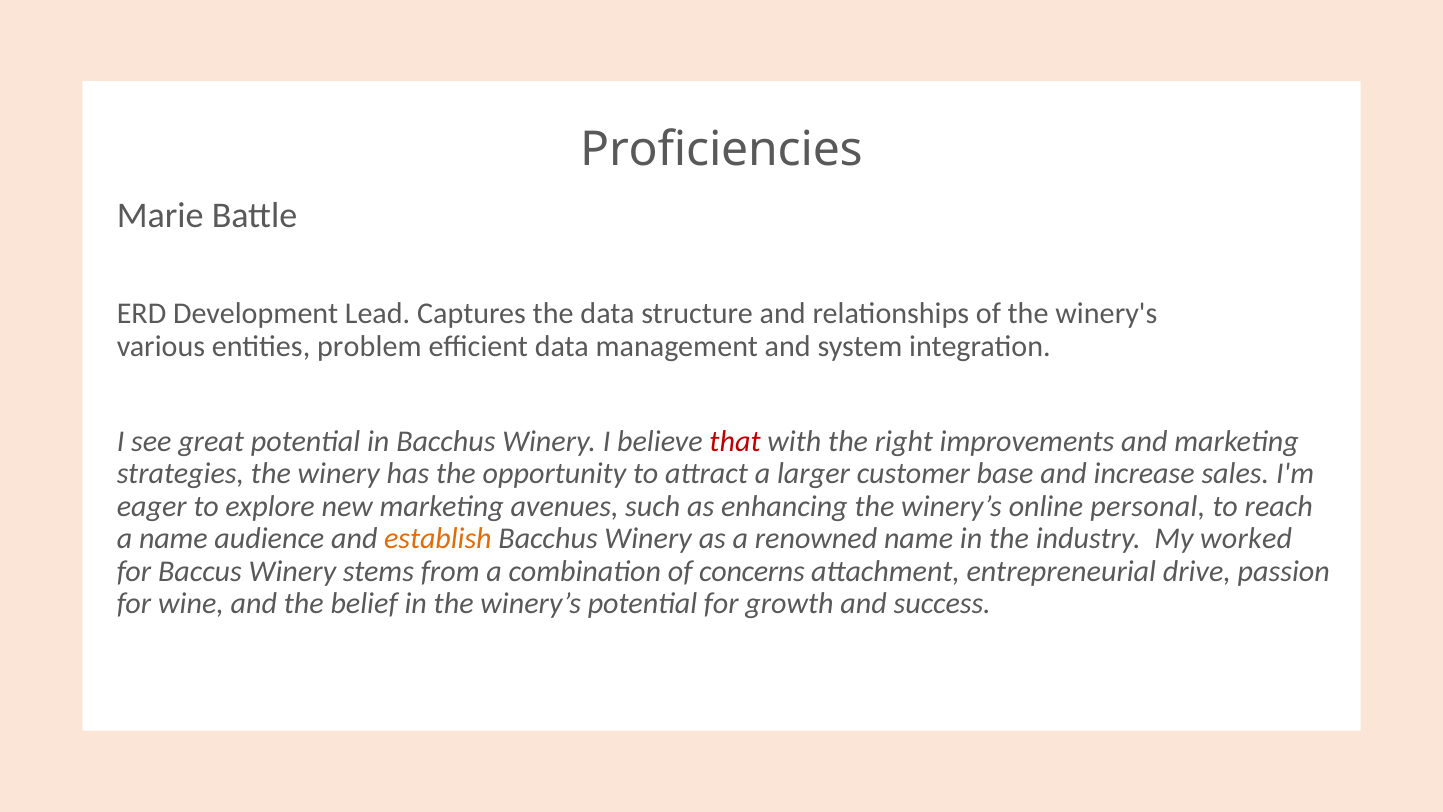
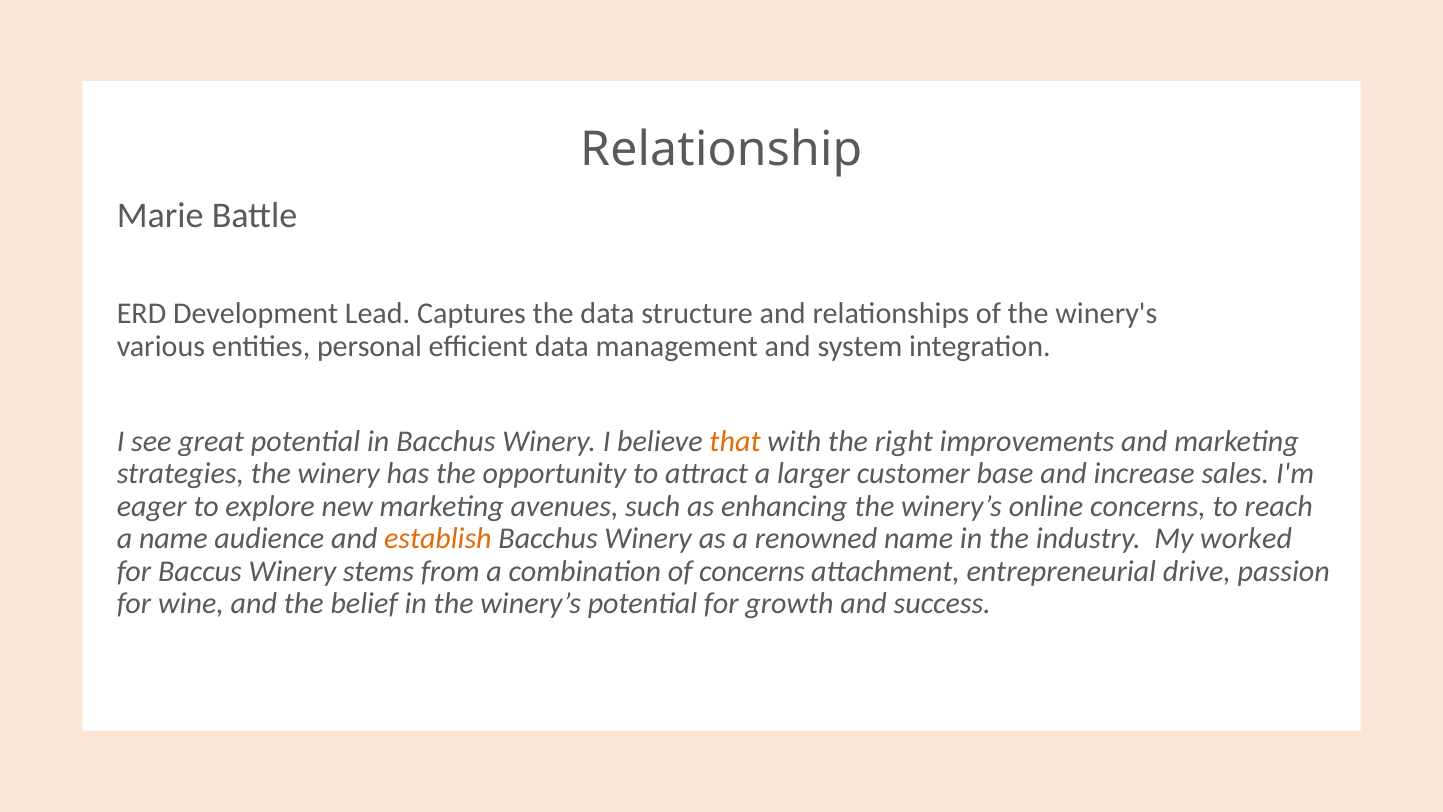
Proficiencies: Proficiencies -> Relationship (721, 150)
problem: problem -> personal (370, 346)
that colour: red -> orange (735, 441)
online personal: personal -> concerns (1148, 506)
